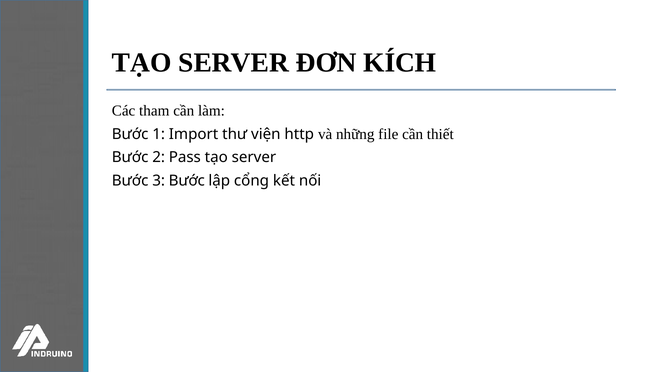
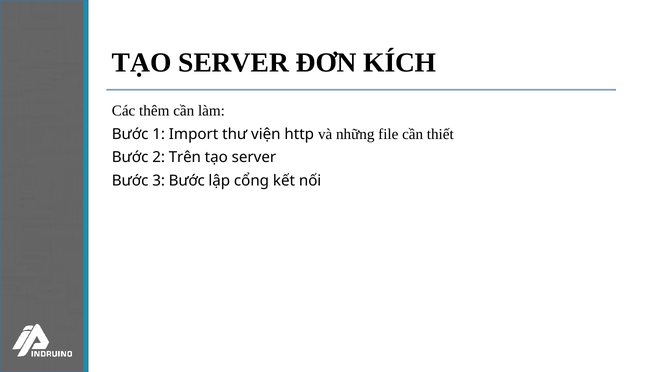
tham: tham -> thêm (154, 111)
Pass: Pass -> Trên (185, 157)
